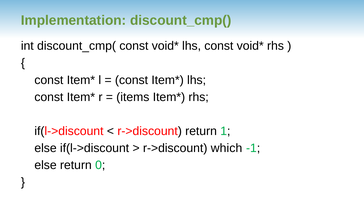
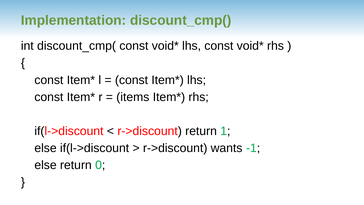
which: which -> wants (227, 148)
